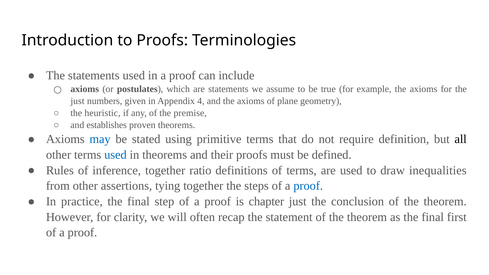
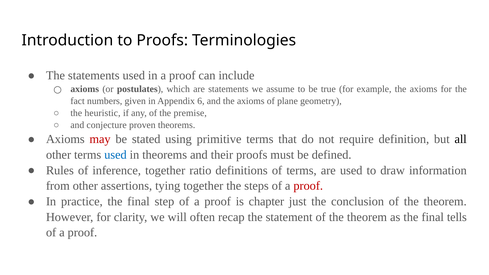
just: just -> fact (78, 101)
4: 4 -> 6 (201, 101)
establishes: establishes -> conjecture (107, 125)
may colour: blue -> red (100, 139)
inequalities: inequalities -> information (438, 170)
proof colour: blue -> red (308, 186)
first: first -> tells (457, 217)
